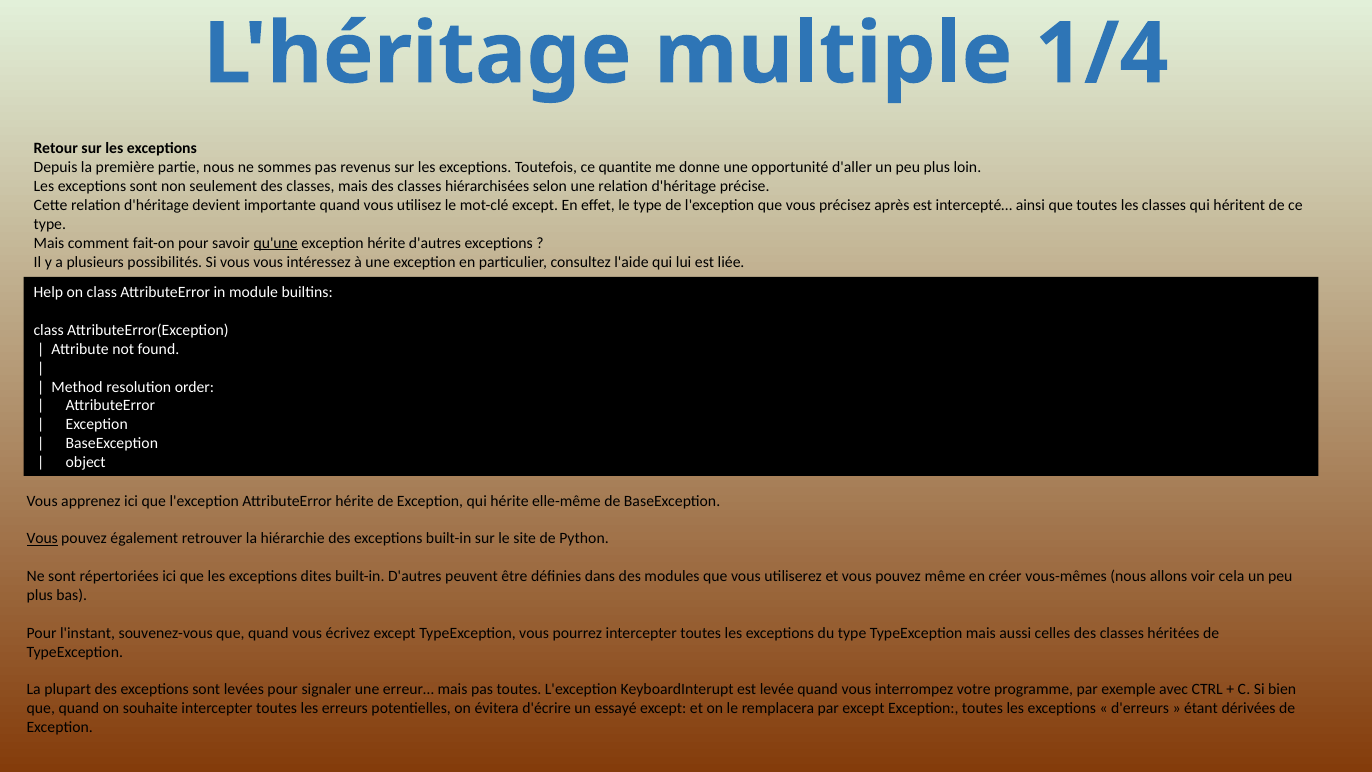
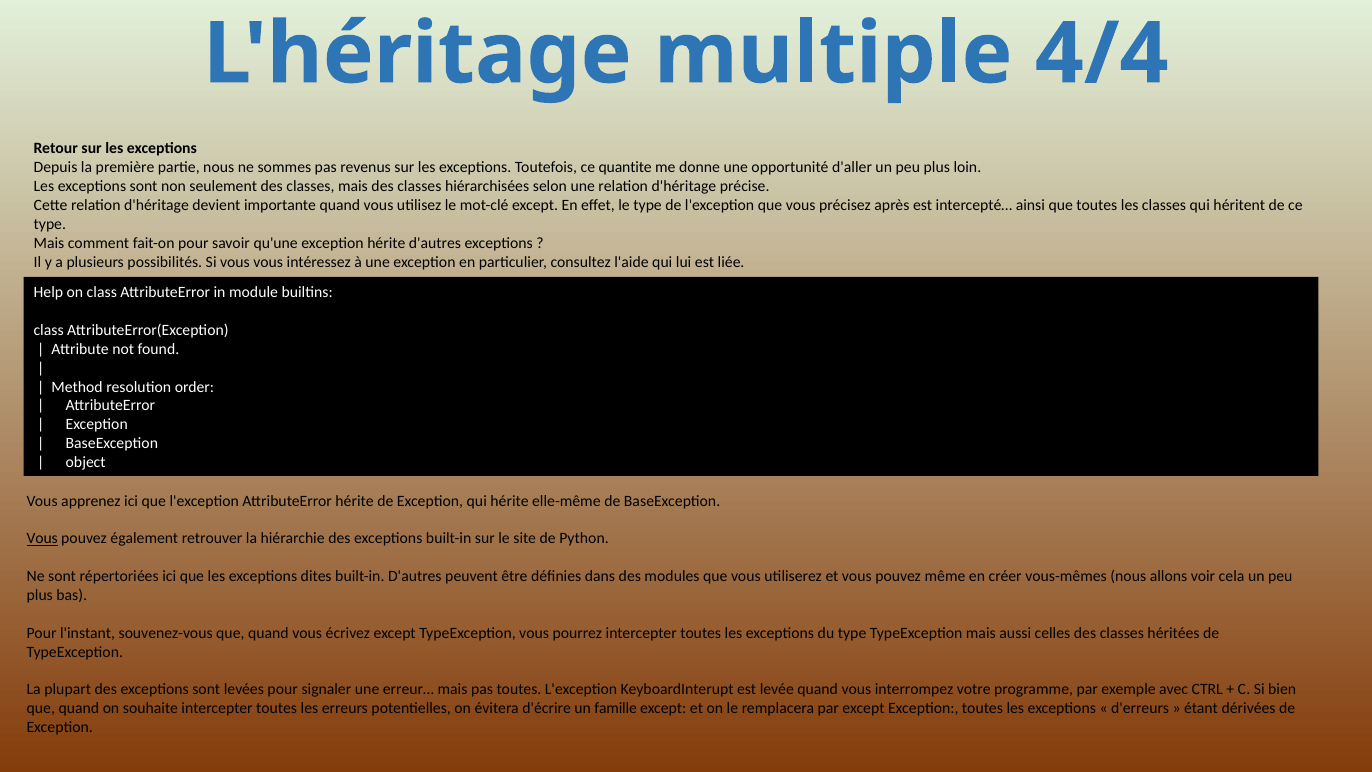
1/4: 1/4 -> 4/4 (1102, 54)
qu'une underline: present -> none (276, 243)
essayé: essayé -> famille (616, 708)
